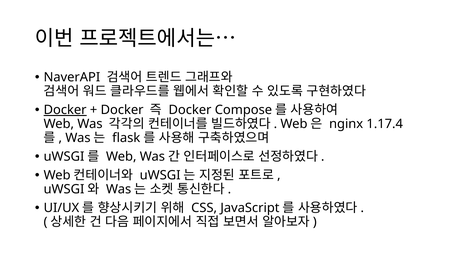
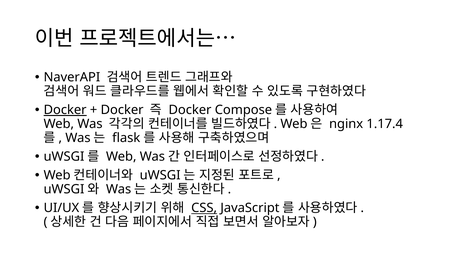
CSS underline: none -> present (204, 208)
